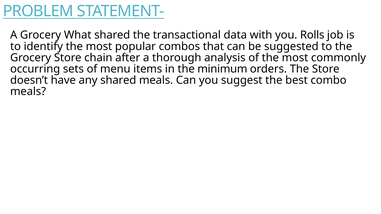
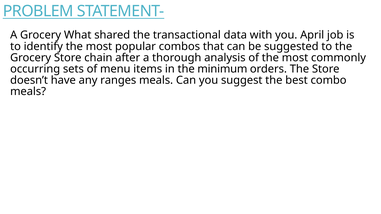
Rolls: Rolls -> April (312, 35)
any shared: shared -> ranges (118, 80)
